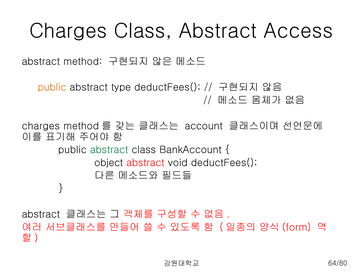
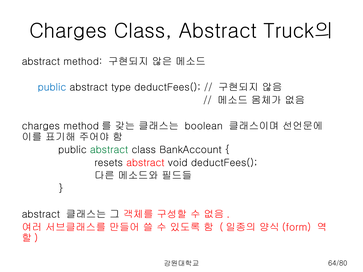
Access: Access -> Truck의 (299, 31)
public colour: orange -> blue (52, 87)
account: account -> boolean (204, 126)
object: object -> resets (109, 163)
